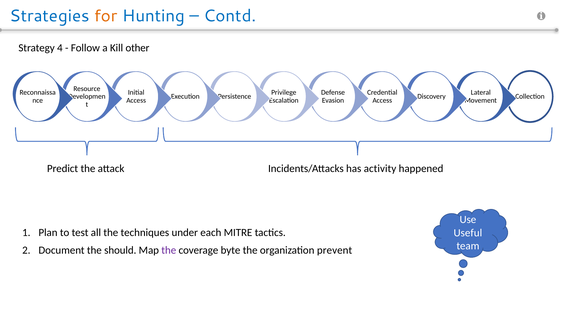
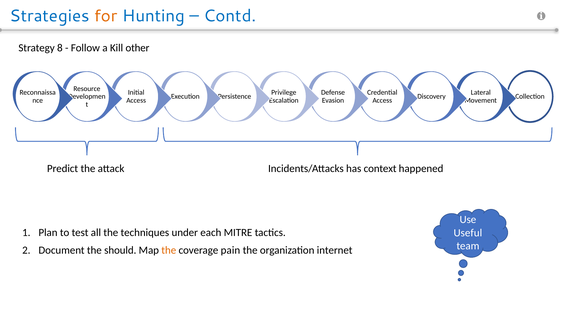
4: 4 -> 8 (60, 48)
activity: activity -> context (380, 168)
the colour: purple -> orange (169, 250)
byte: byte -> pain (230, 250)
prevent: prevent -> internet (335, 250)
